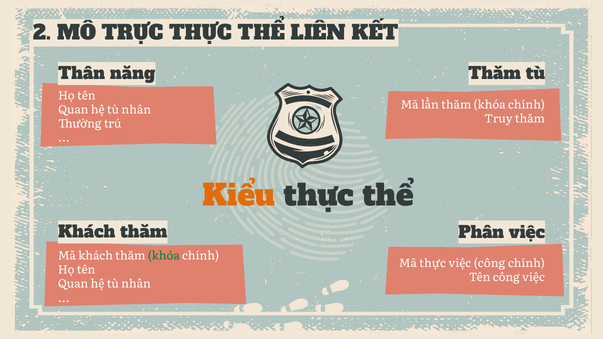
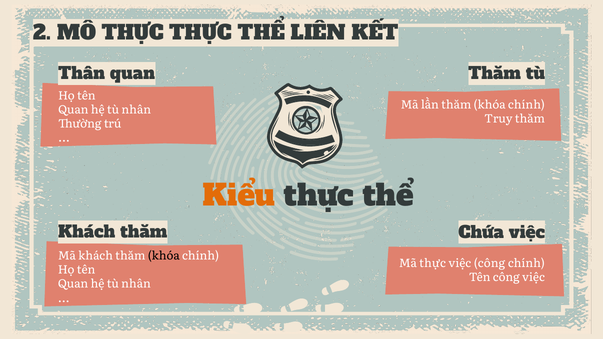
MÔ TRỰC: TRỰC -> THỰC (133, 33)
Thân năng: năng -> quan (133, 74)
Phân: Phân -> Chứa (481, 233)
khóa colour: green -> black (164, 256)
